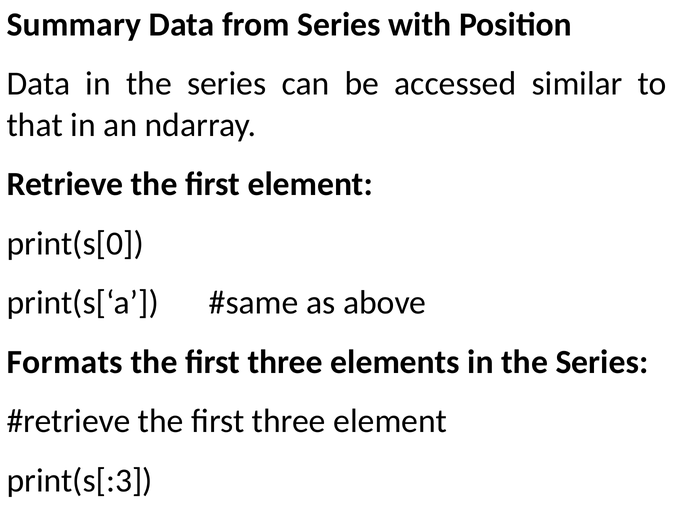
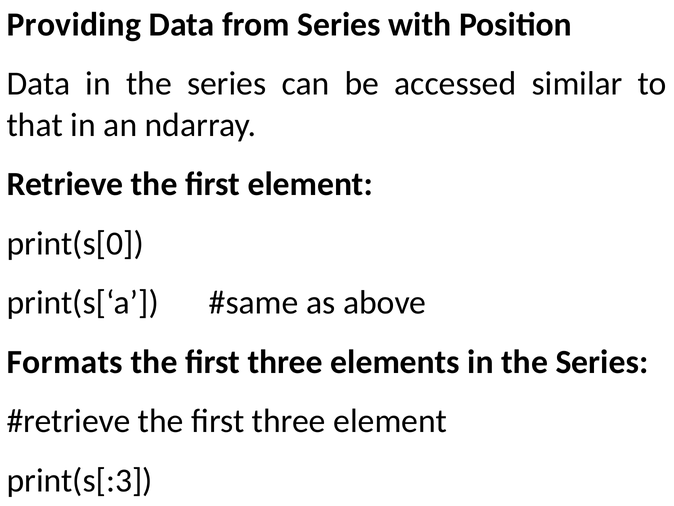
Summary: Summary -> Providing (74, 24)
